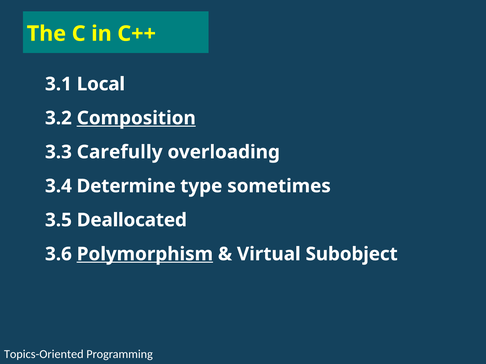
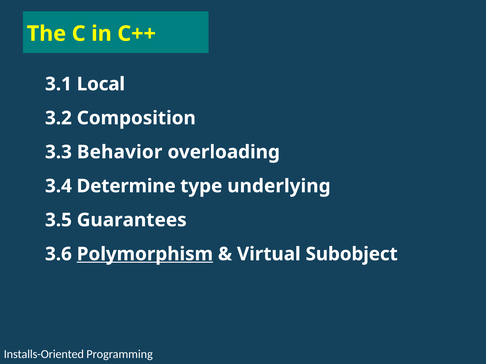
Composition underline: present -> none (136, 118)
Carefully: Carefully -> Behavior (120, 152)
sometimes: sometimes -> underlying (279, 186)
Deallocated: Deallocated -> Guarantees (132, 220)
Topics-Oriented: Topics-Oriented -> Installs-Oriented (44, 355)
